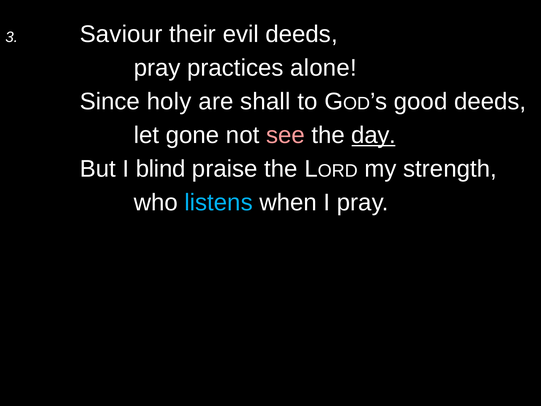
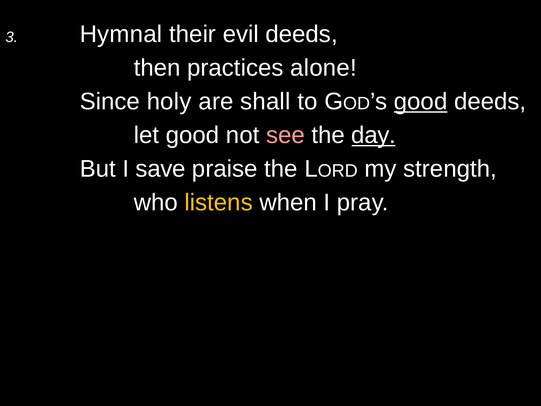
Saviour: Saviour -> Hymnal (121, 34)
pray: pray -> then (157, 68)
good underline: none -> present (421, 102)
let gone: gone -> good (193, 135)
blind: blind -> save (161, 169)
listens colour: light blue -> yellow (219, 203)
